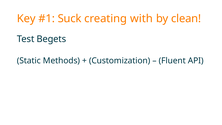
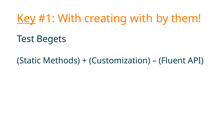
Key underline: none -> present (26, 19)
Suck: Suck -> With (70, 19)
clean: clean -> them (186, 19)
